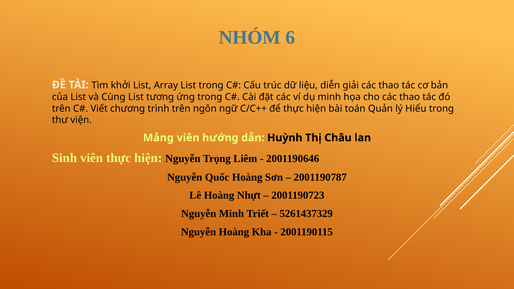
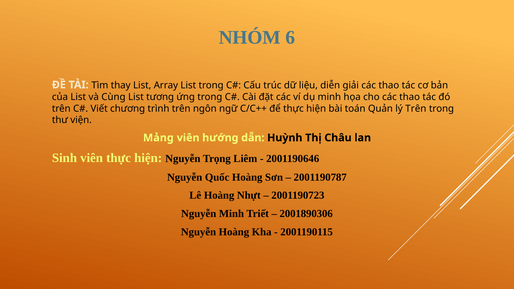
khởi: khởi -> thay (121, 85)
lý Hiểu: Hiểu -> Trên (416, 109)
5261437329: 5261437329 -> 2001890306 (306, 214)
